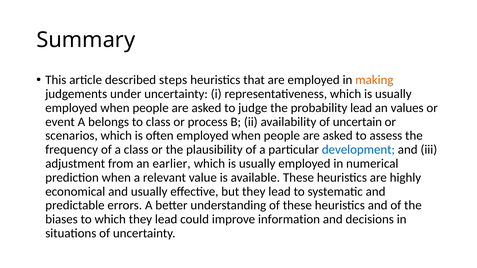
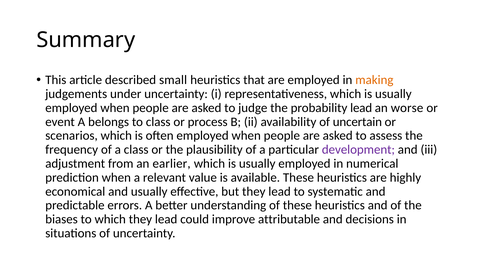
steps: steps -> small (173, 80)
values: values -> worse (407, 108)
development colour: blue -> purple (358, 150)
information: information -> attributable (289, 220)
